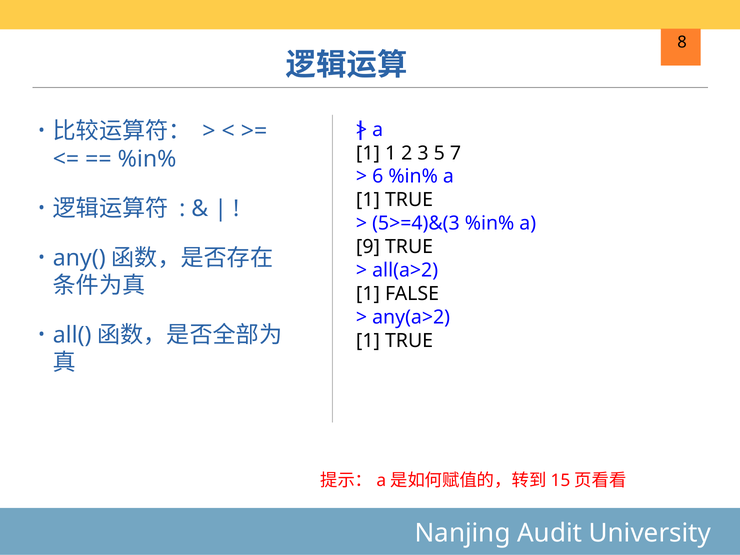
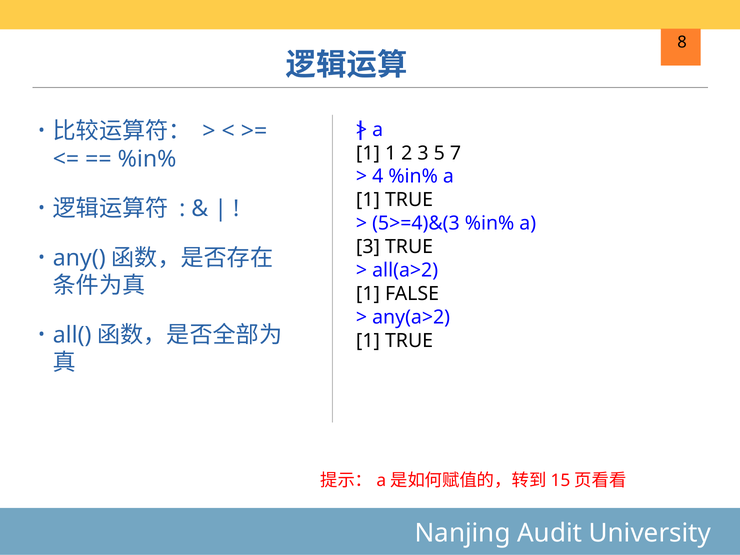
6: 6 -> 4 (378, 177)
9: 9 -> 3 (368, 247)
